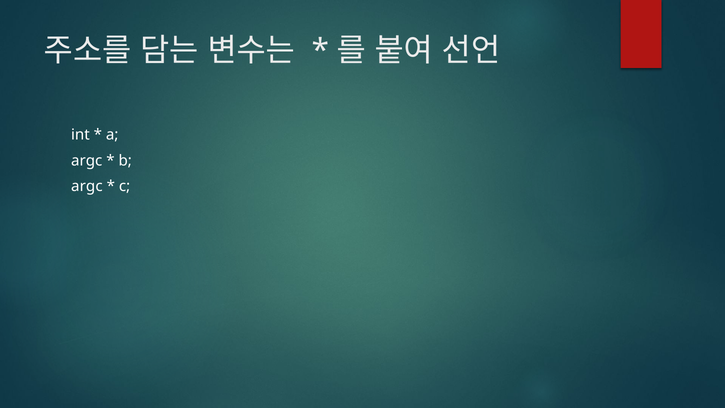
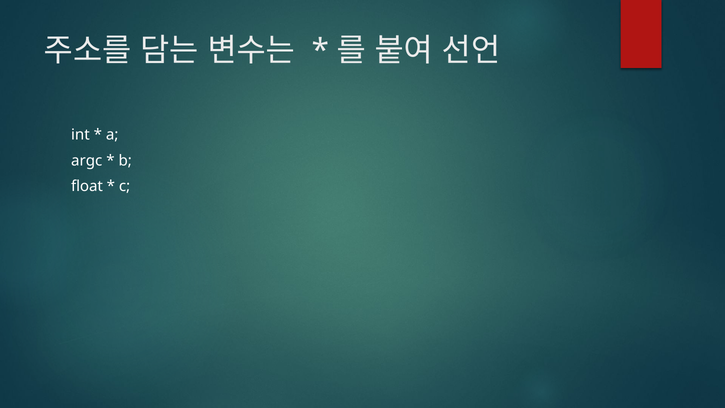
argc: argc -> float (87, 186)
